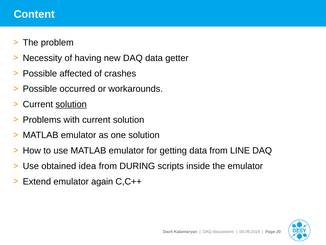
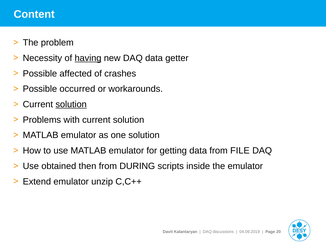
having underline: none -> present (88, 58)
LINE: LINE -> FILE (240, 150)
idea: idea -> then (87, 166)
again: again -> unzip (102, 181)
